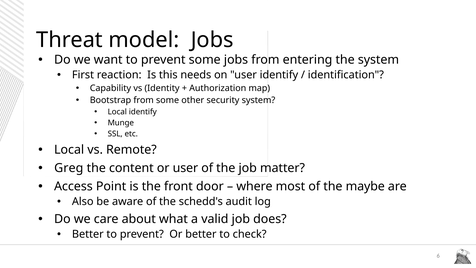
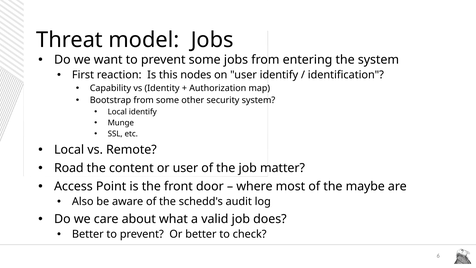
needs: needs -> nodes (196, 75)
Greg: Greg -> Road (69, 168)
